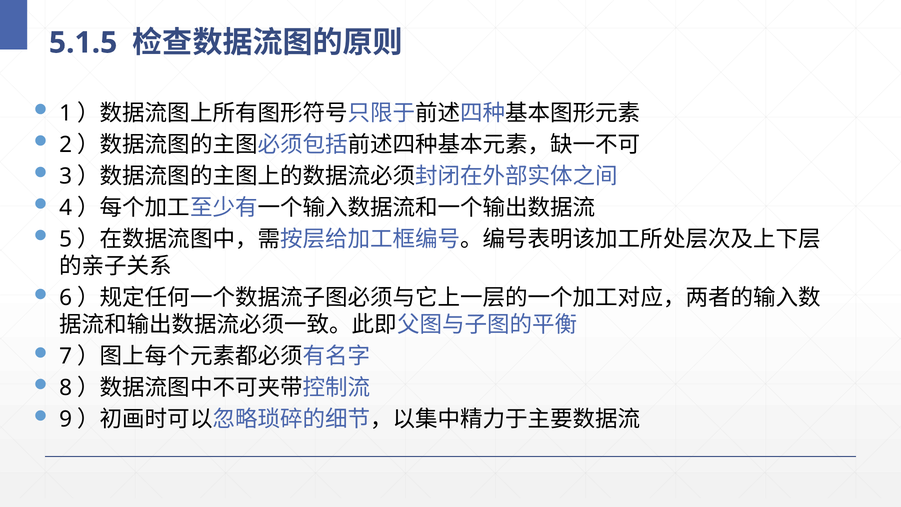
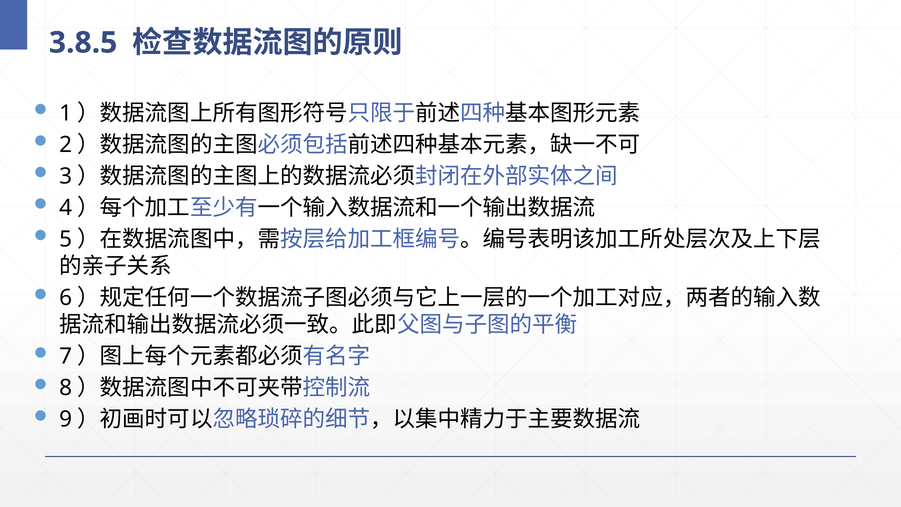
5.1.5: 5.1.5 -> 3.8.5 (83, 43)
